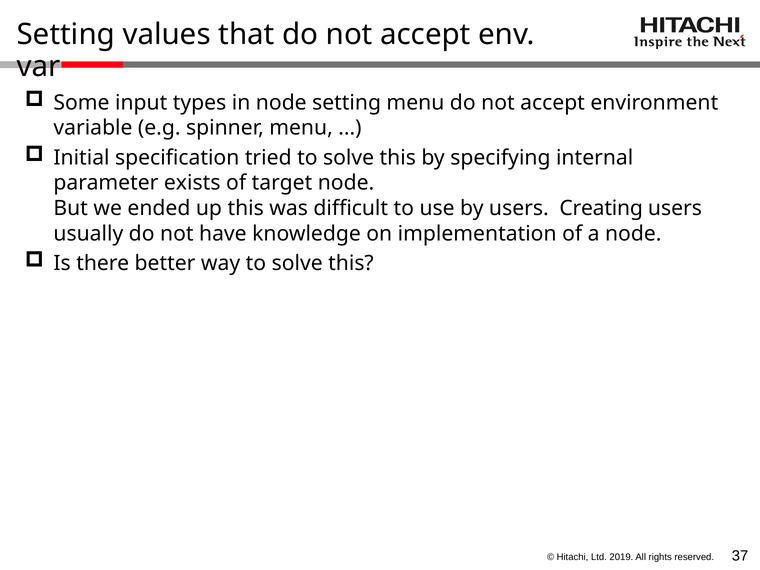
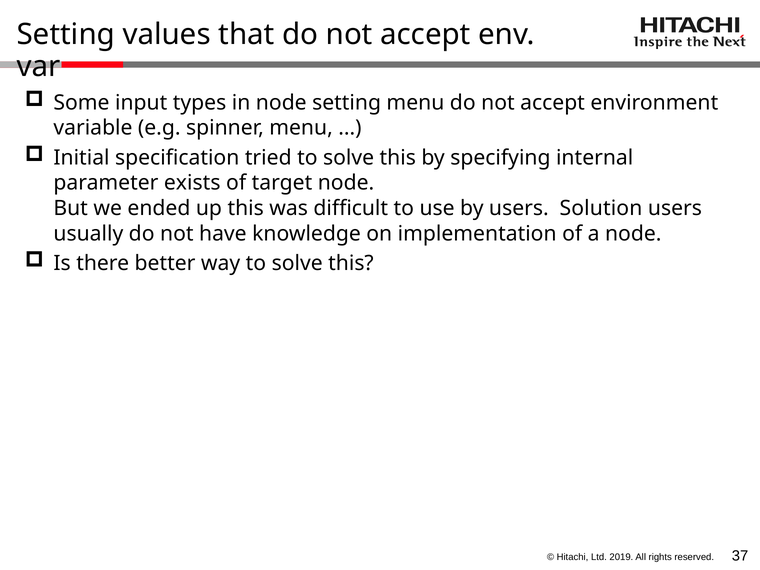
Creating: Creating -> Solution (601, 208)
